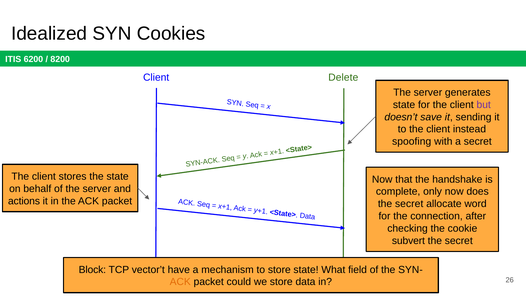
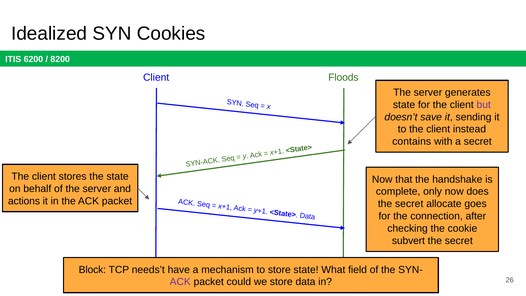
Delete: Delete -> Floods (343, 77)
spoofing: spoofing -> contains (412, 142)
word: word -> goes (476, 204)
vector’t: vector’t -> needs’t (148, 270)
ACK colour: orange -> purple (180, 282)
